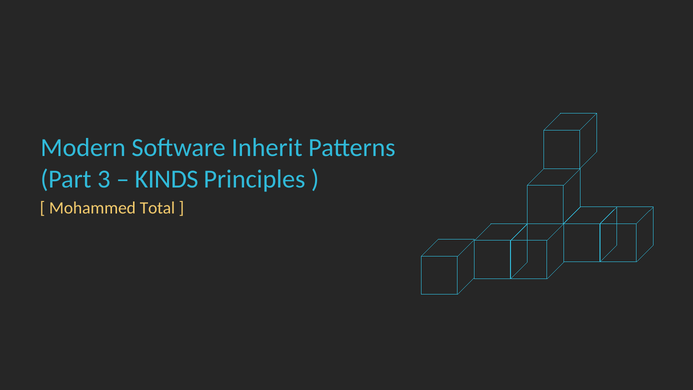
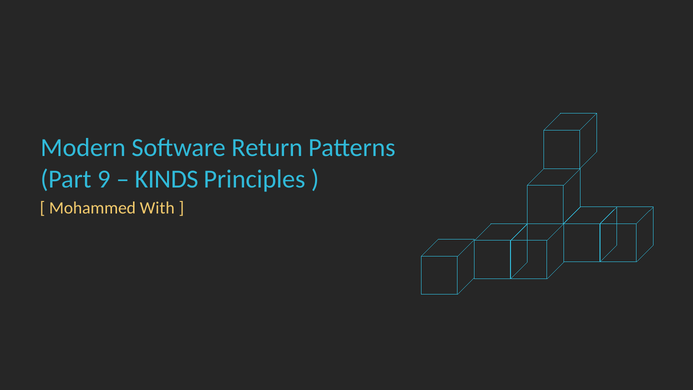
Inherit: Inherit -> Return (267, 148)
3: 3 -> 9 (104, 179)
Total: Total -> With (157, 208)
